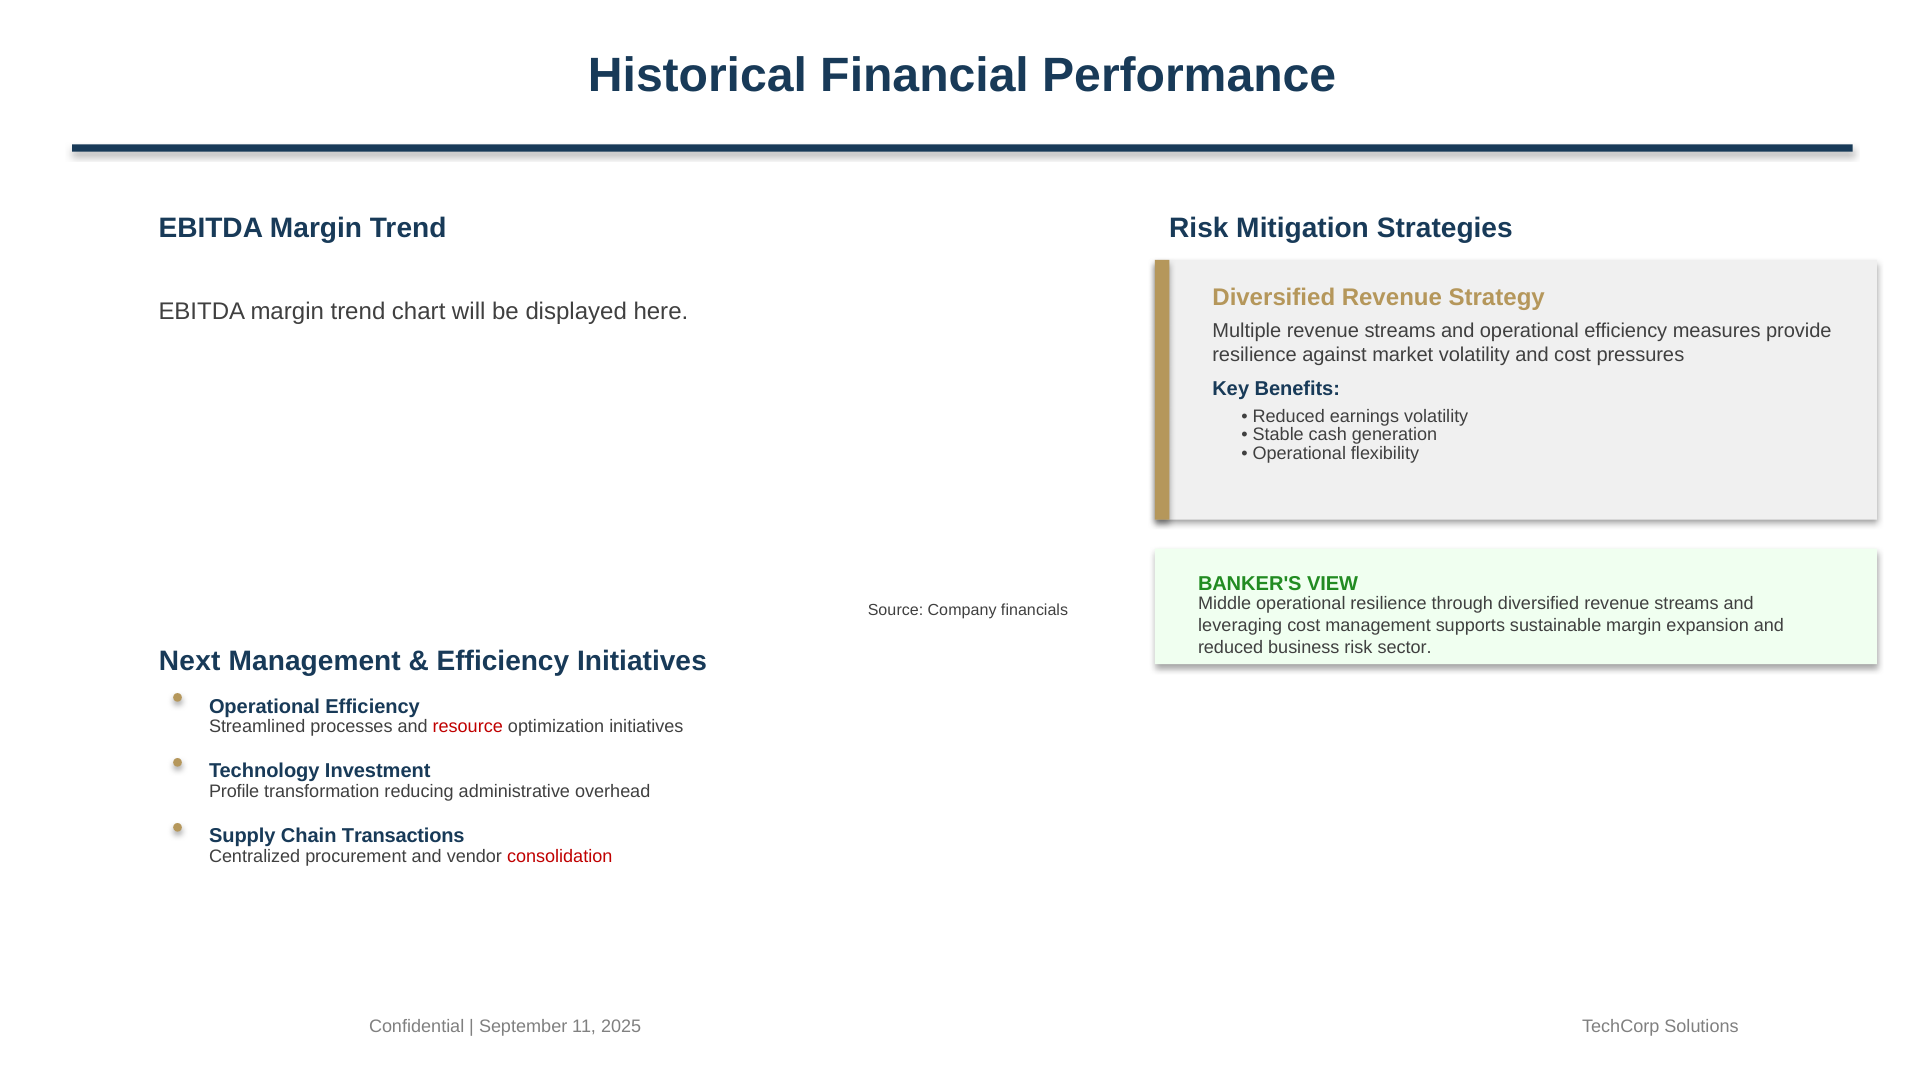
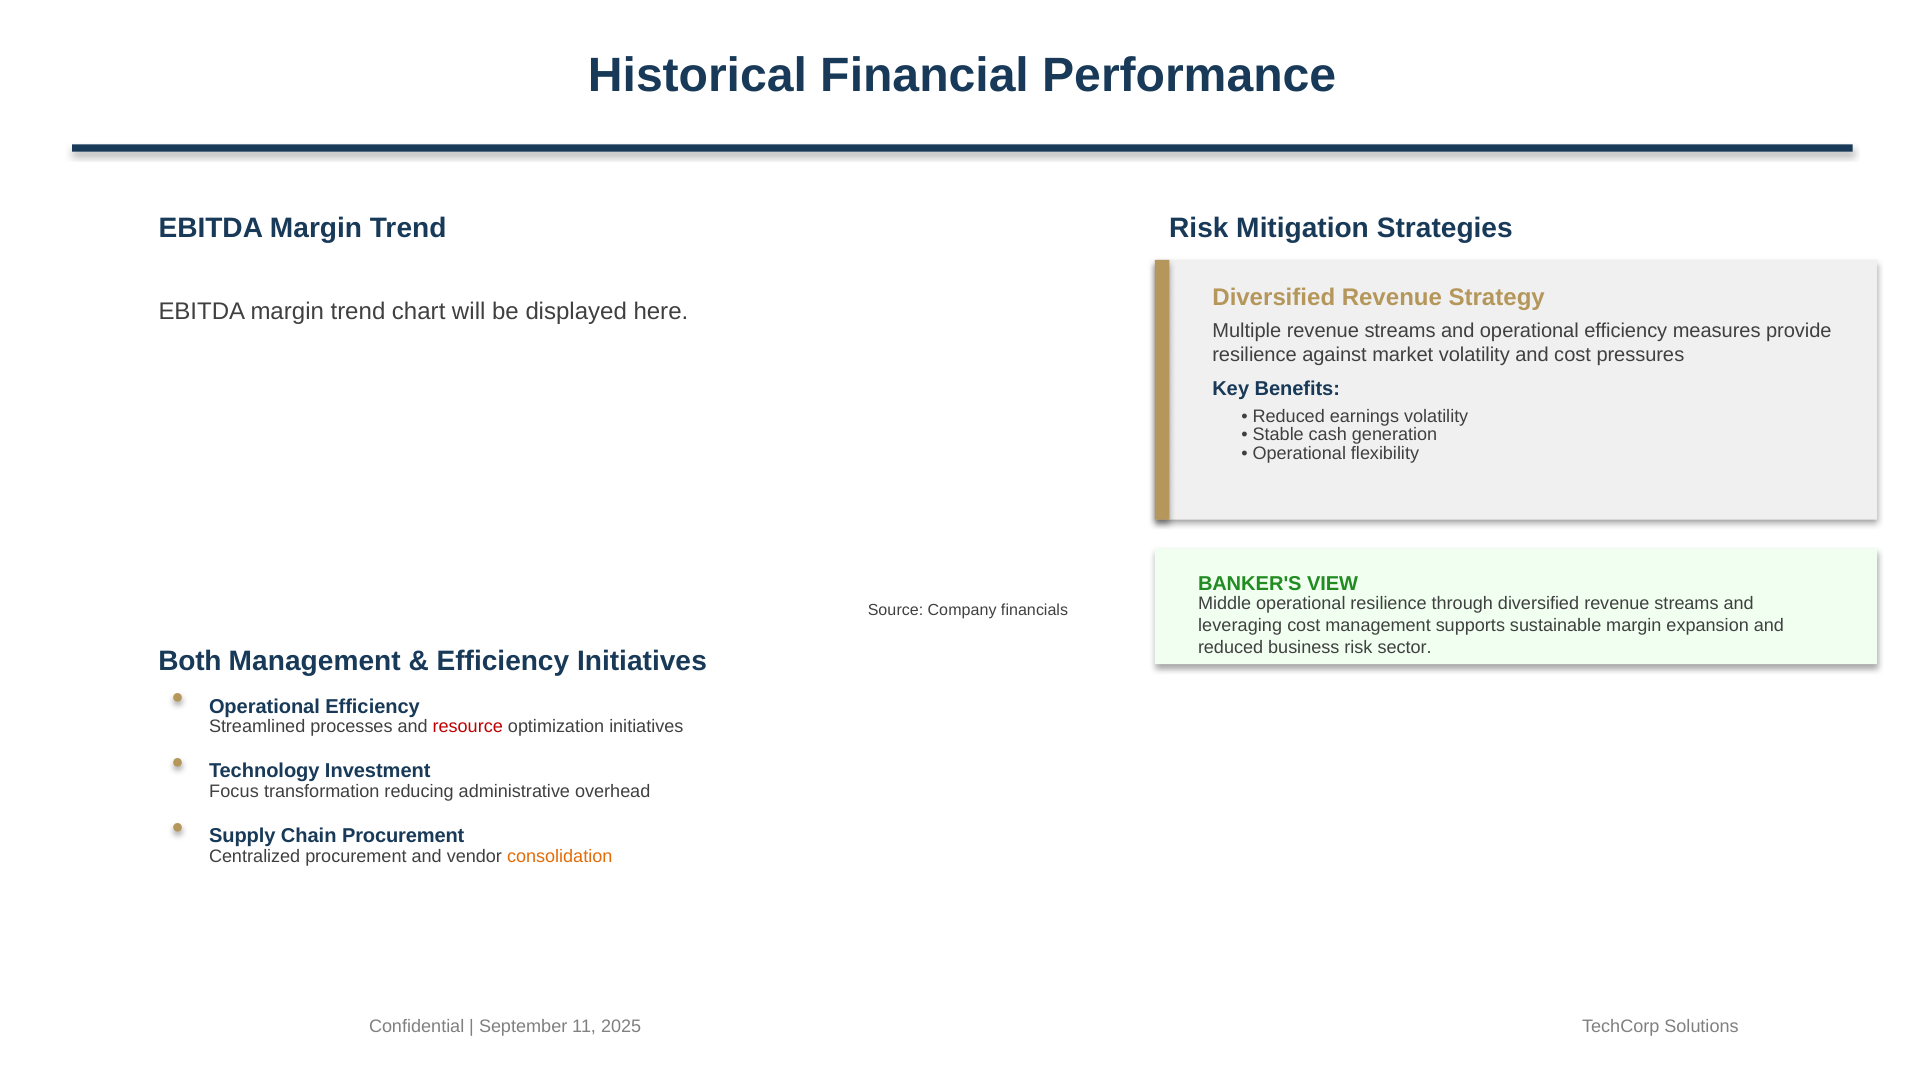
Next: Next -> Both (190, 661)
Profile: Profile -> Focus (234, 792)
Chain Transactions: Transactions -> Procurement (403, 836)
consolidation colour: red -> orange (560, 857)
